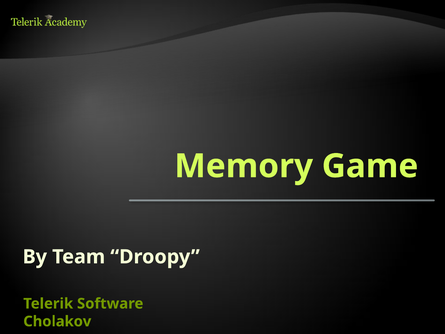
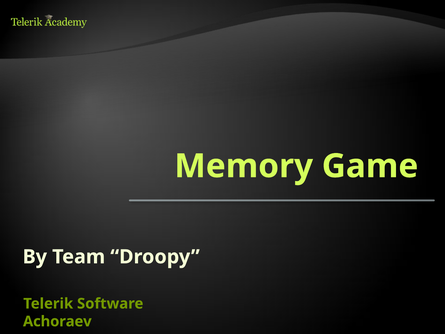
Cholakov: Cholakov -> Achoraev (57, 321)
